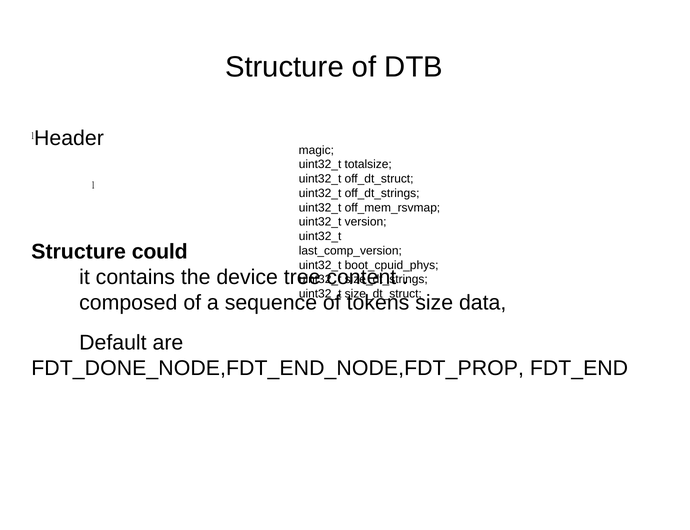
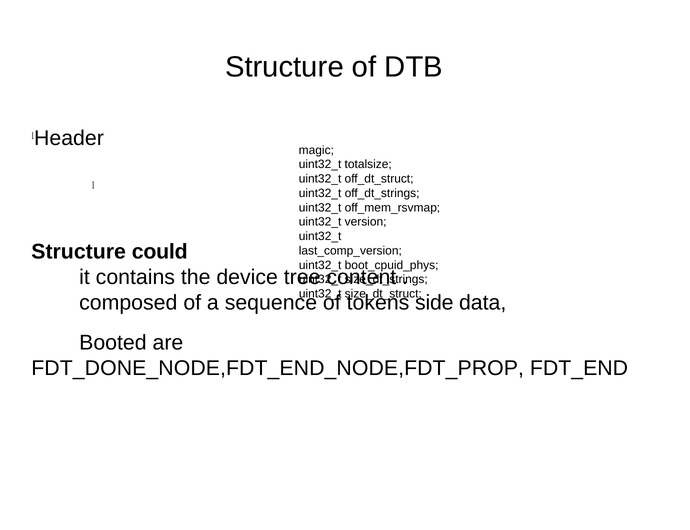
size: size -> side (434, 303)
Default: Default -> Booted (113, 343)
